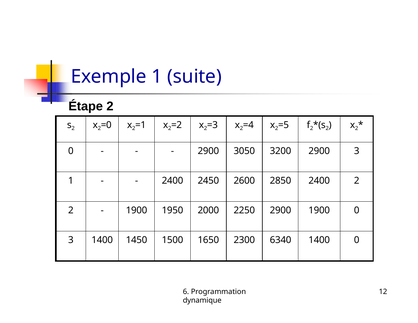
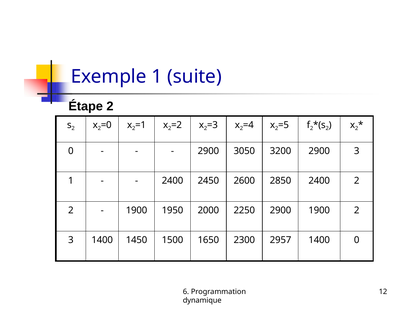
1900 0: 0 -> 2 (357, 210)
6340: 6340 -> 2957 (281, 240)
